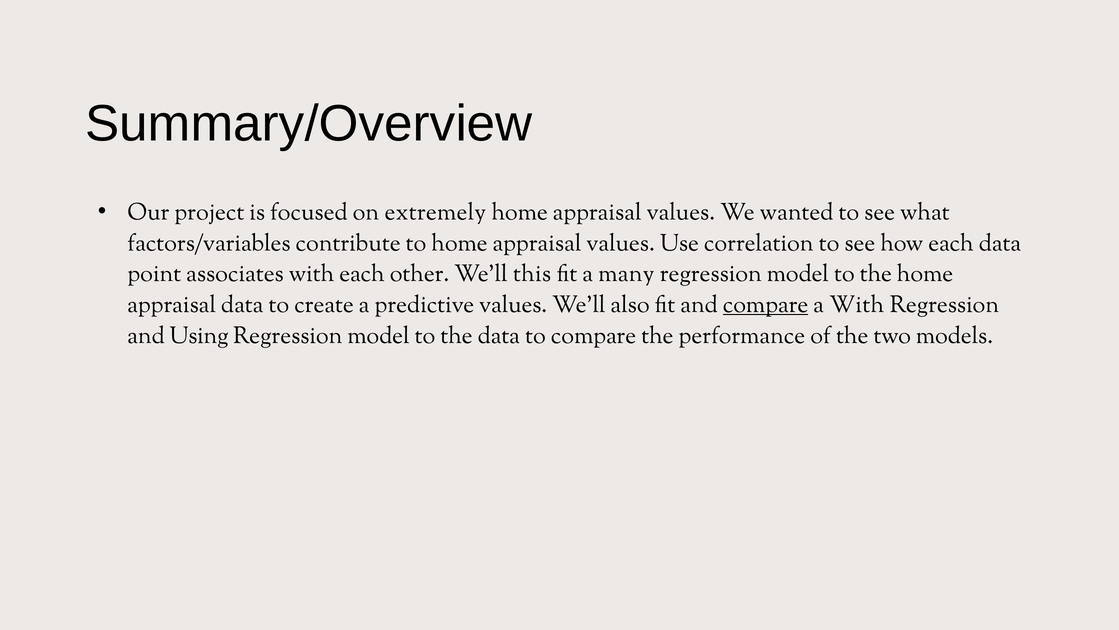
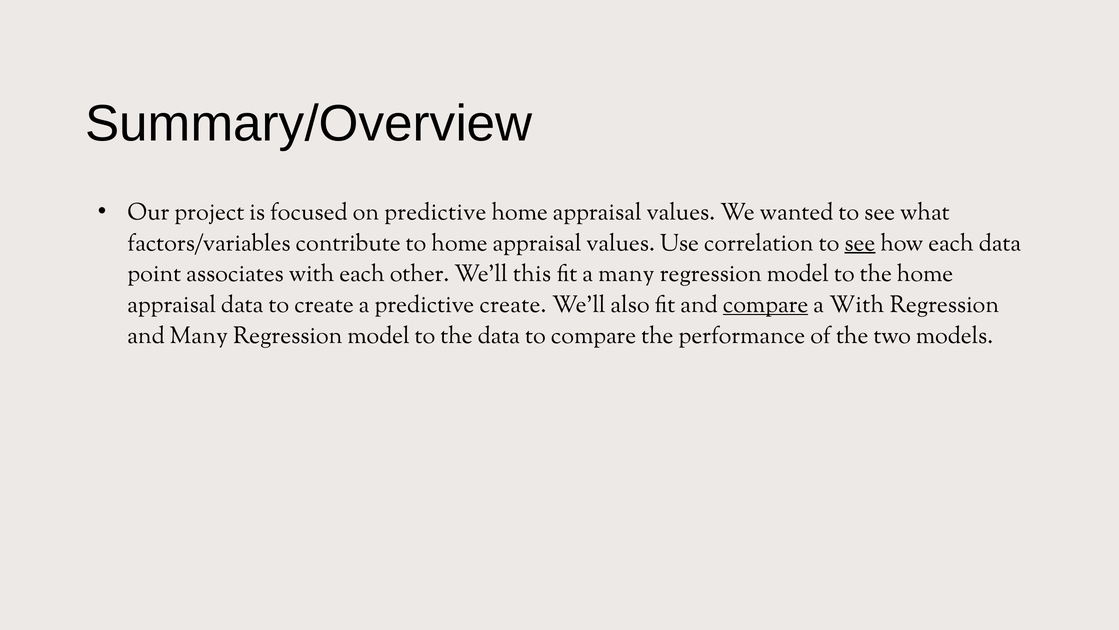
on extremely: extremely -> predictive (435, 212)
see underline: none -> present (860, 243)
predictive values: values -> create (513, 304)
and Using: Using -> Many (199, 335)
